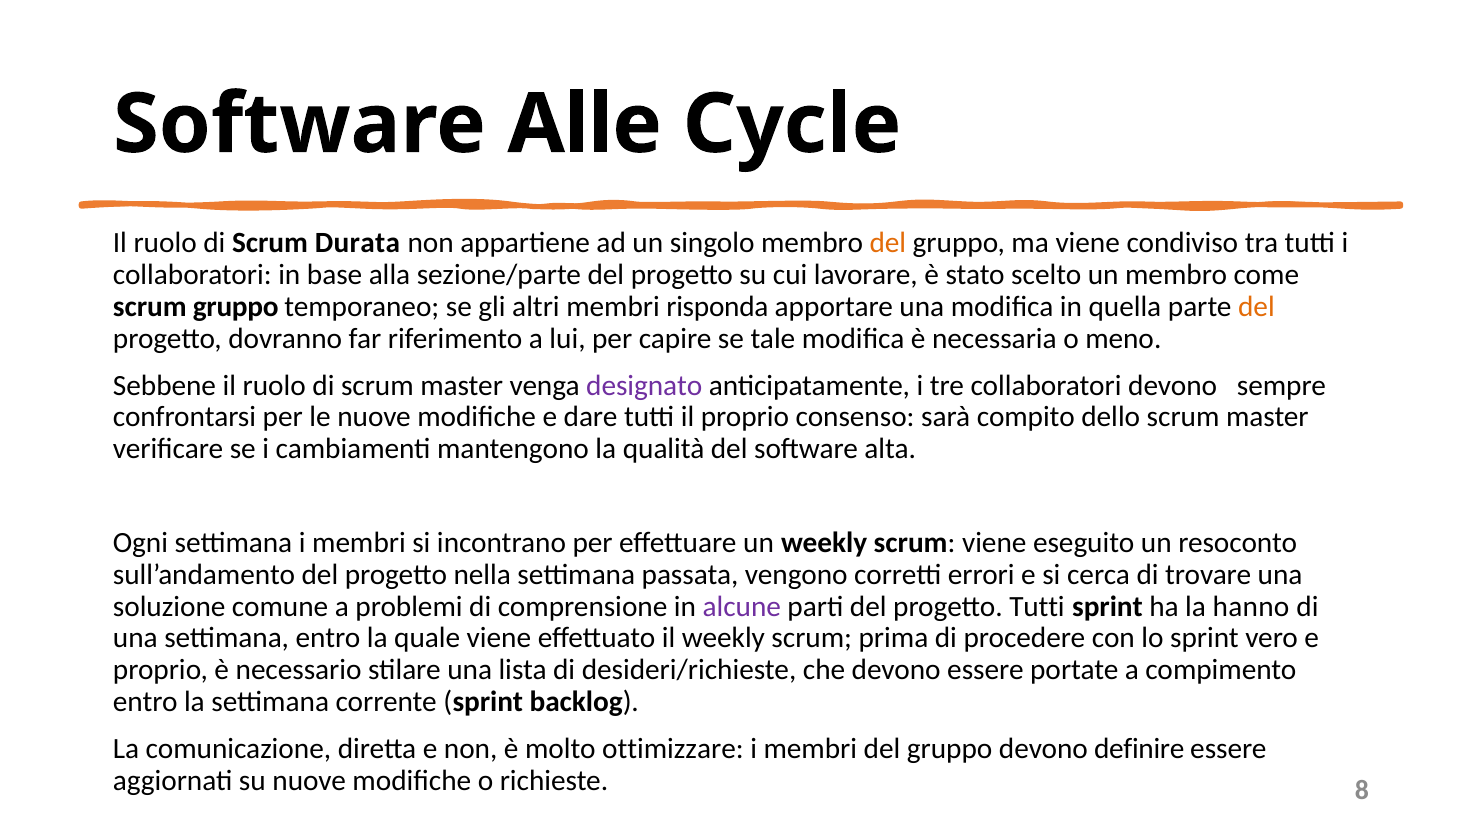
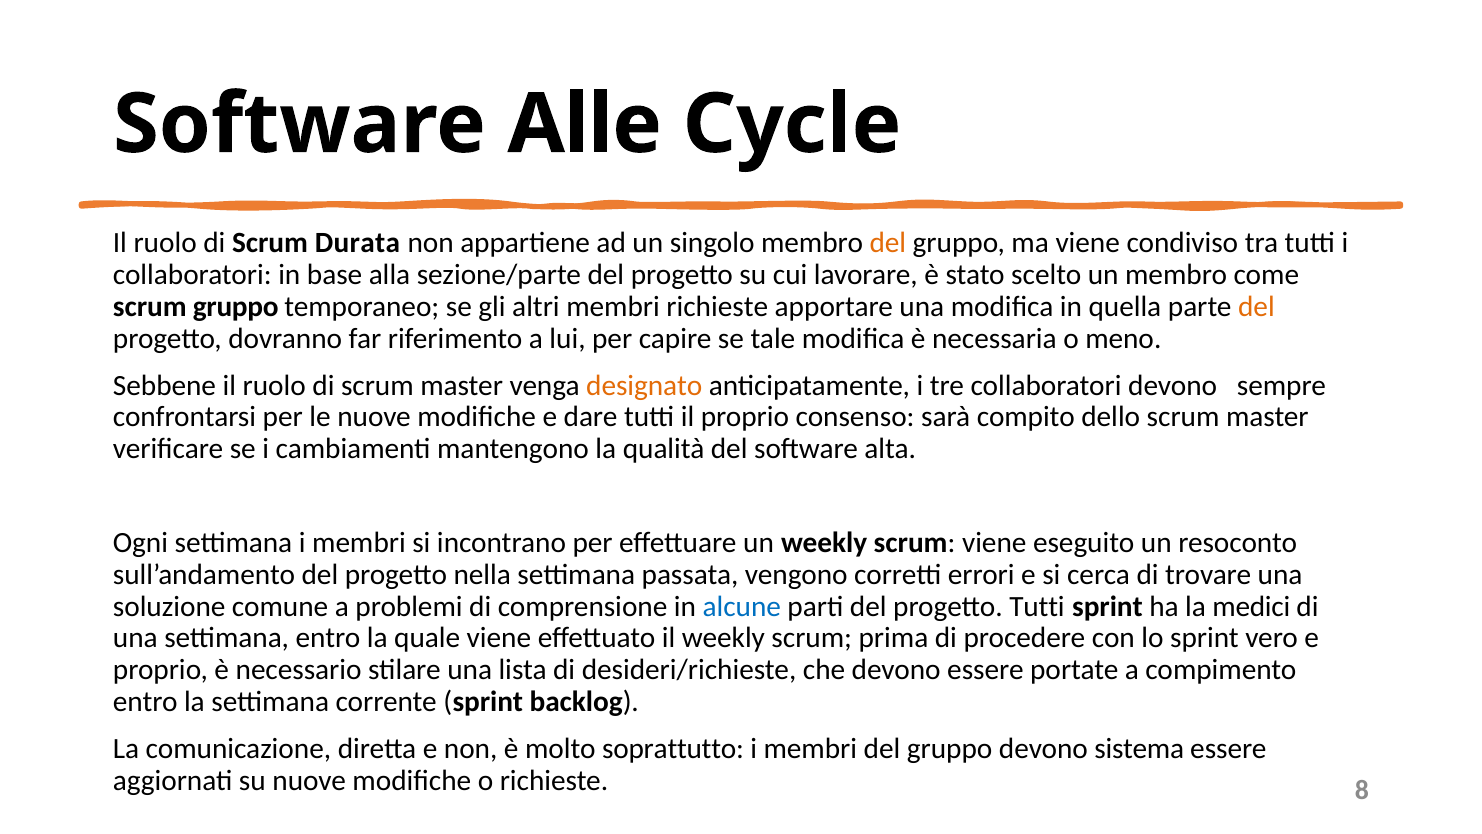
membri risponda: risponda -> richieste (717, 306)
designato colour: purple -> orange (644, 385)
alcune colour: purple -> blue (742, 606)
hanno: hanno -> medici (1251, 606)
ottimizzare: ottimizzare -> soprattutto (673, 748)
definire: definire -> sistema (1139, 748)
